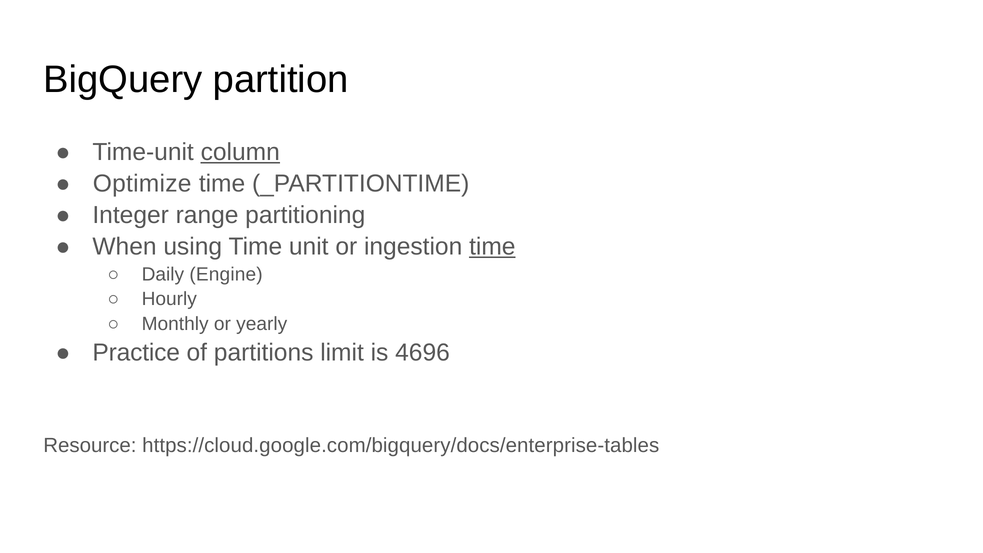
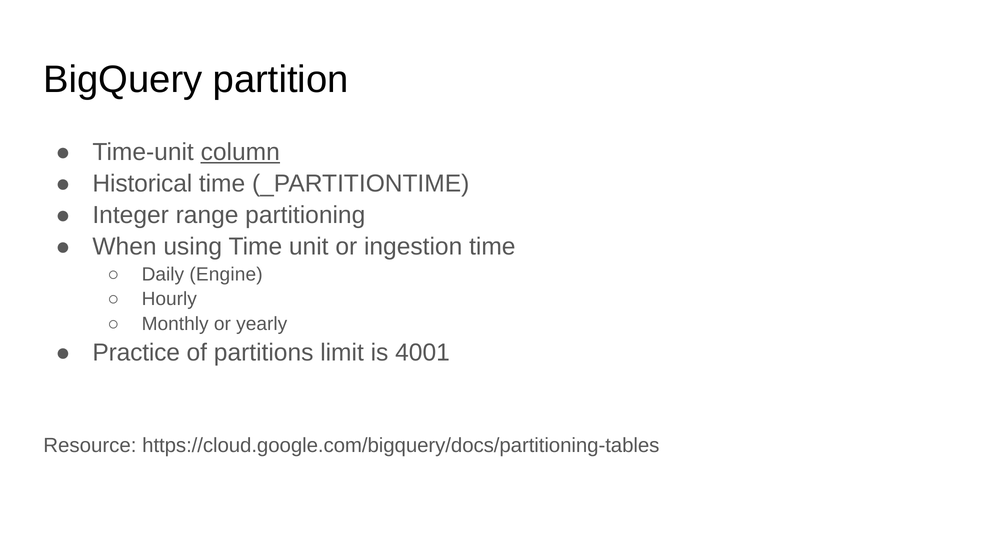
Optimize: Optimize -> Historical (142, 184)
time underline: present -> none (492, 247)
4696: 4696 -> 4001 (423, 353)
https://cloud.google.com/bigquery/docs/enterprise-tables: https://cloud.google.com/bigquery/docs/enterprise-tables -> https://cloud.google.com/bigquery/docs/partitioning-tables (401, 445)
